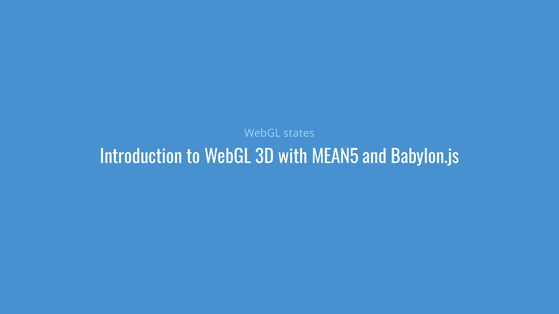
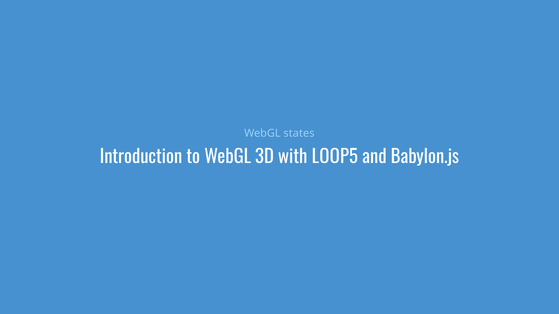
MEAN5: MEAN5 -> LOOP5 (335, 157)
